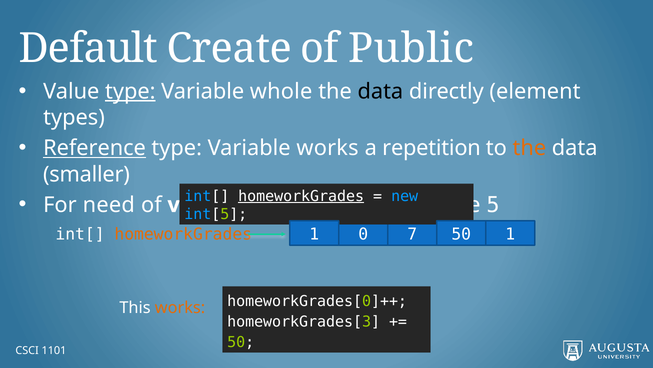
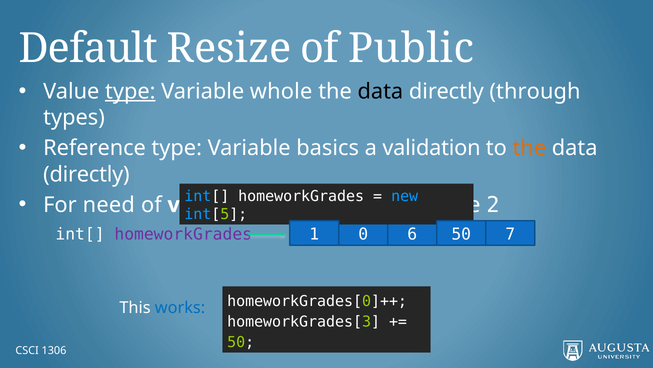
Create: Create -> Resize (229, 48)
element: element -> through (535, 91)
Reference underline: present -> none (95, 148)
Variable works: works -> basics (328, 148)
repetition: repetition -> validation (432, 148)
smaller: smaller -> directly (86, 174)
homeworkGrades underline: present -> none (301, 196)
5: 5 -> 2 (493, 205)
7: 7 -> 6 (412, 234)
1: 1 -> 7 (510, 234)
homeworkGrades colour: orange -> purple (183, 234)
works colour: orange -> blue (180, 307)
1101: 1101 -> 1306 (54, 350)
